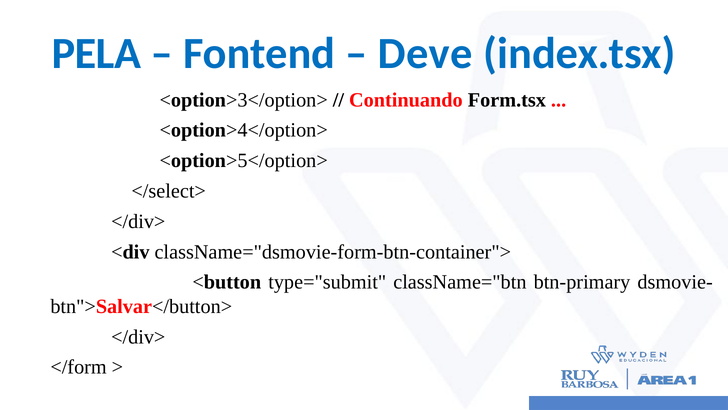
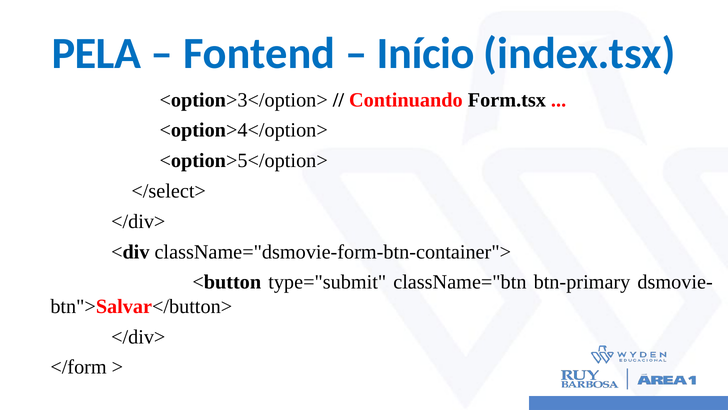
Deve: Deve -> Início (426, 54)
